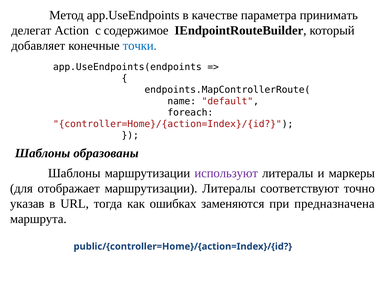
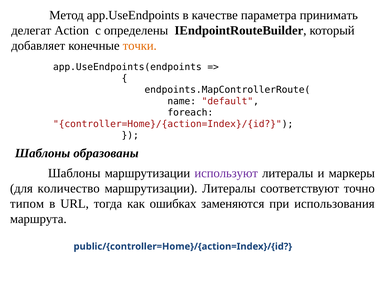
содержимое: содержимое -> определены (136, 30)
точки colour: blue -> orange (140, 46)
отображает: отображает -> количество (69, 188)
указав: указав -> типом (27, 204)
предназначена: предназначена -> использования (334, 204)
